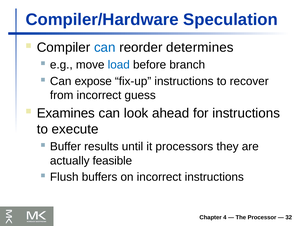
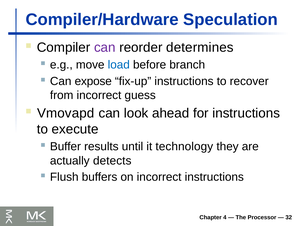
can colour: blue -> purple (105, 48)
Examines: Examines -> Vmovapd (66, 113)
processors: processors -> technology (184, 146)
feasible: feasible -> detects (112, 161)
